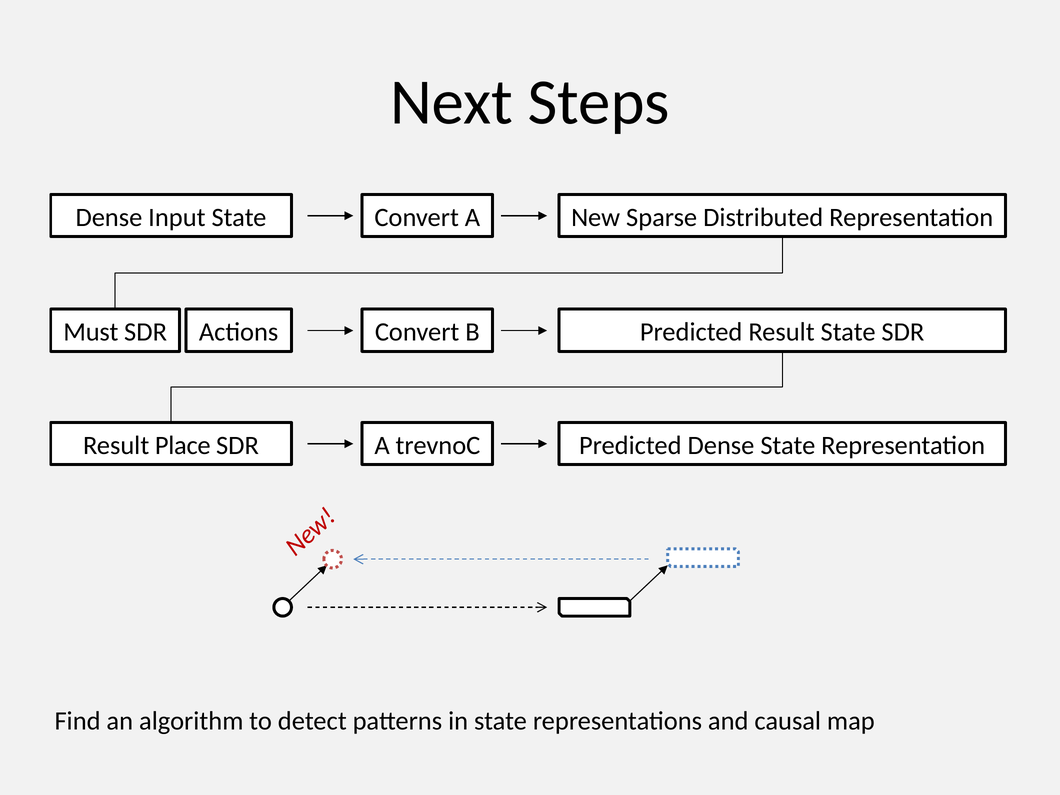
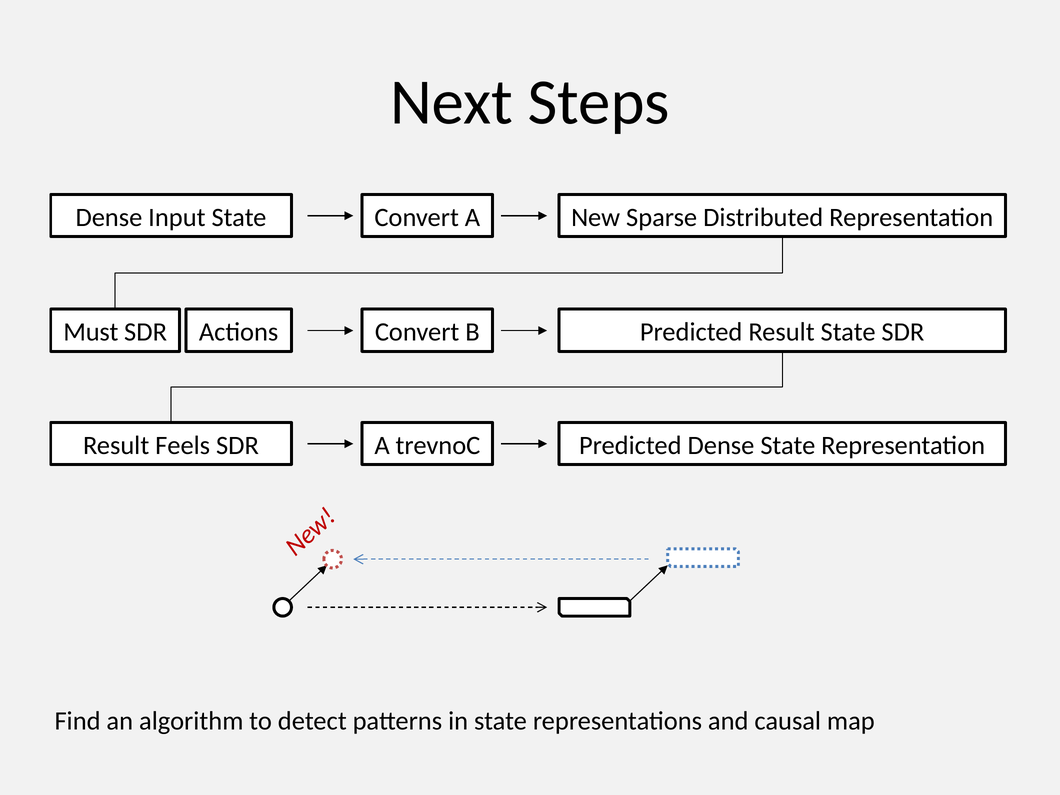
Place: Place -> Feels (183, 445)
